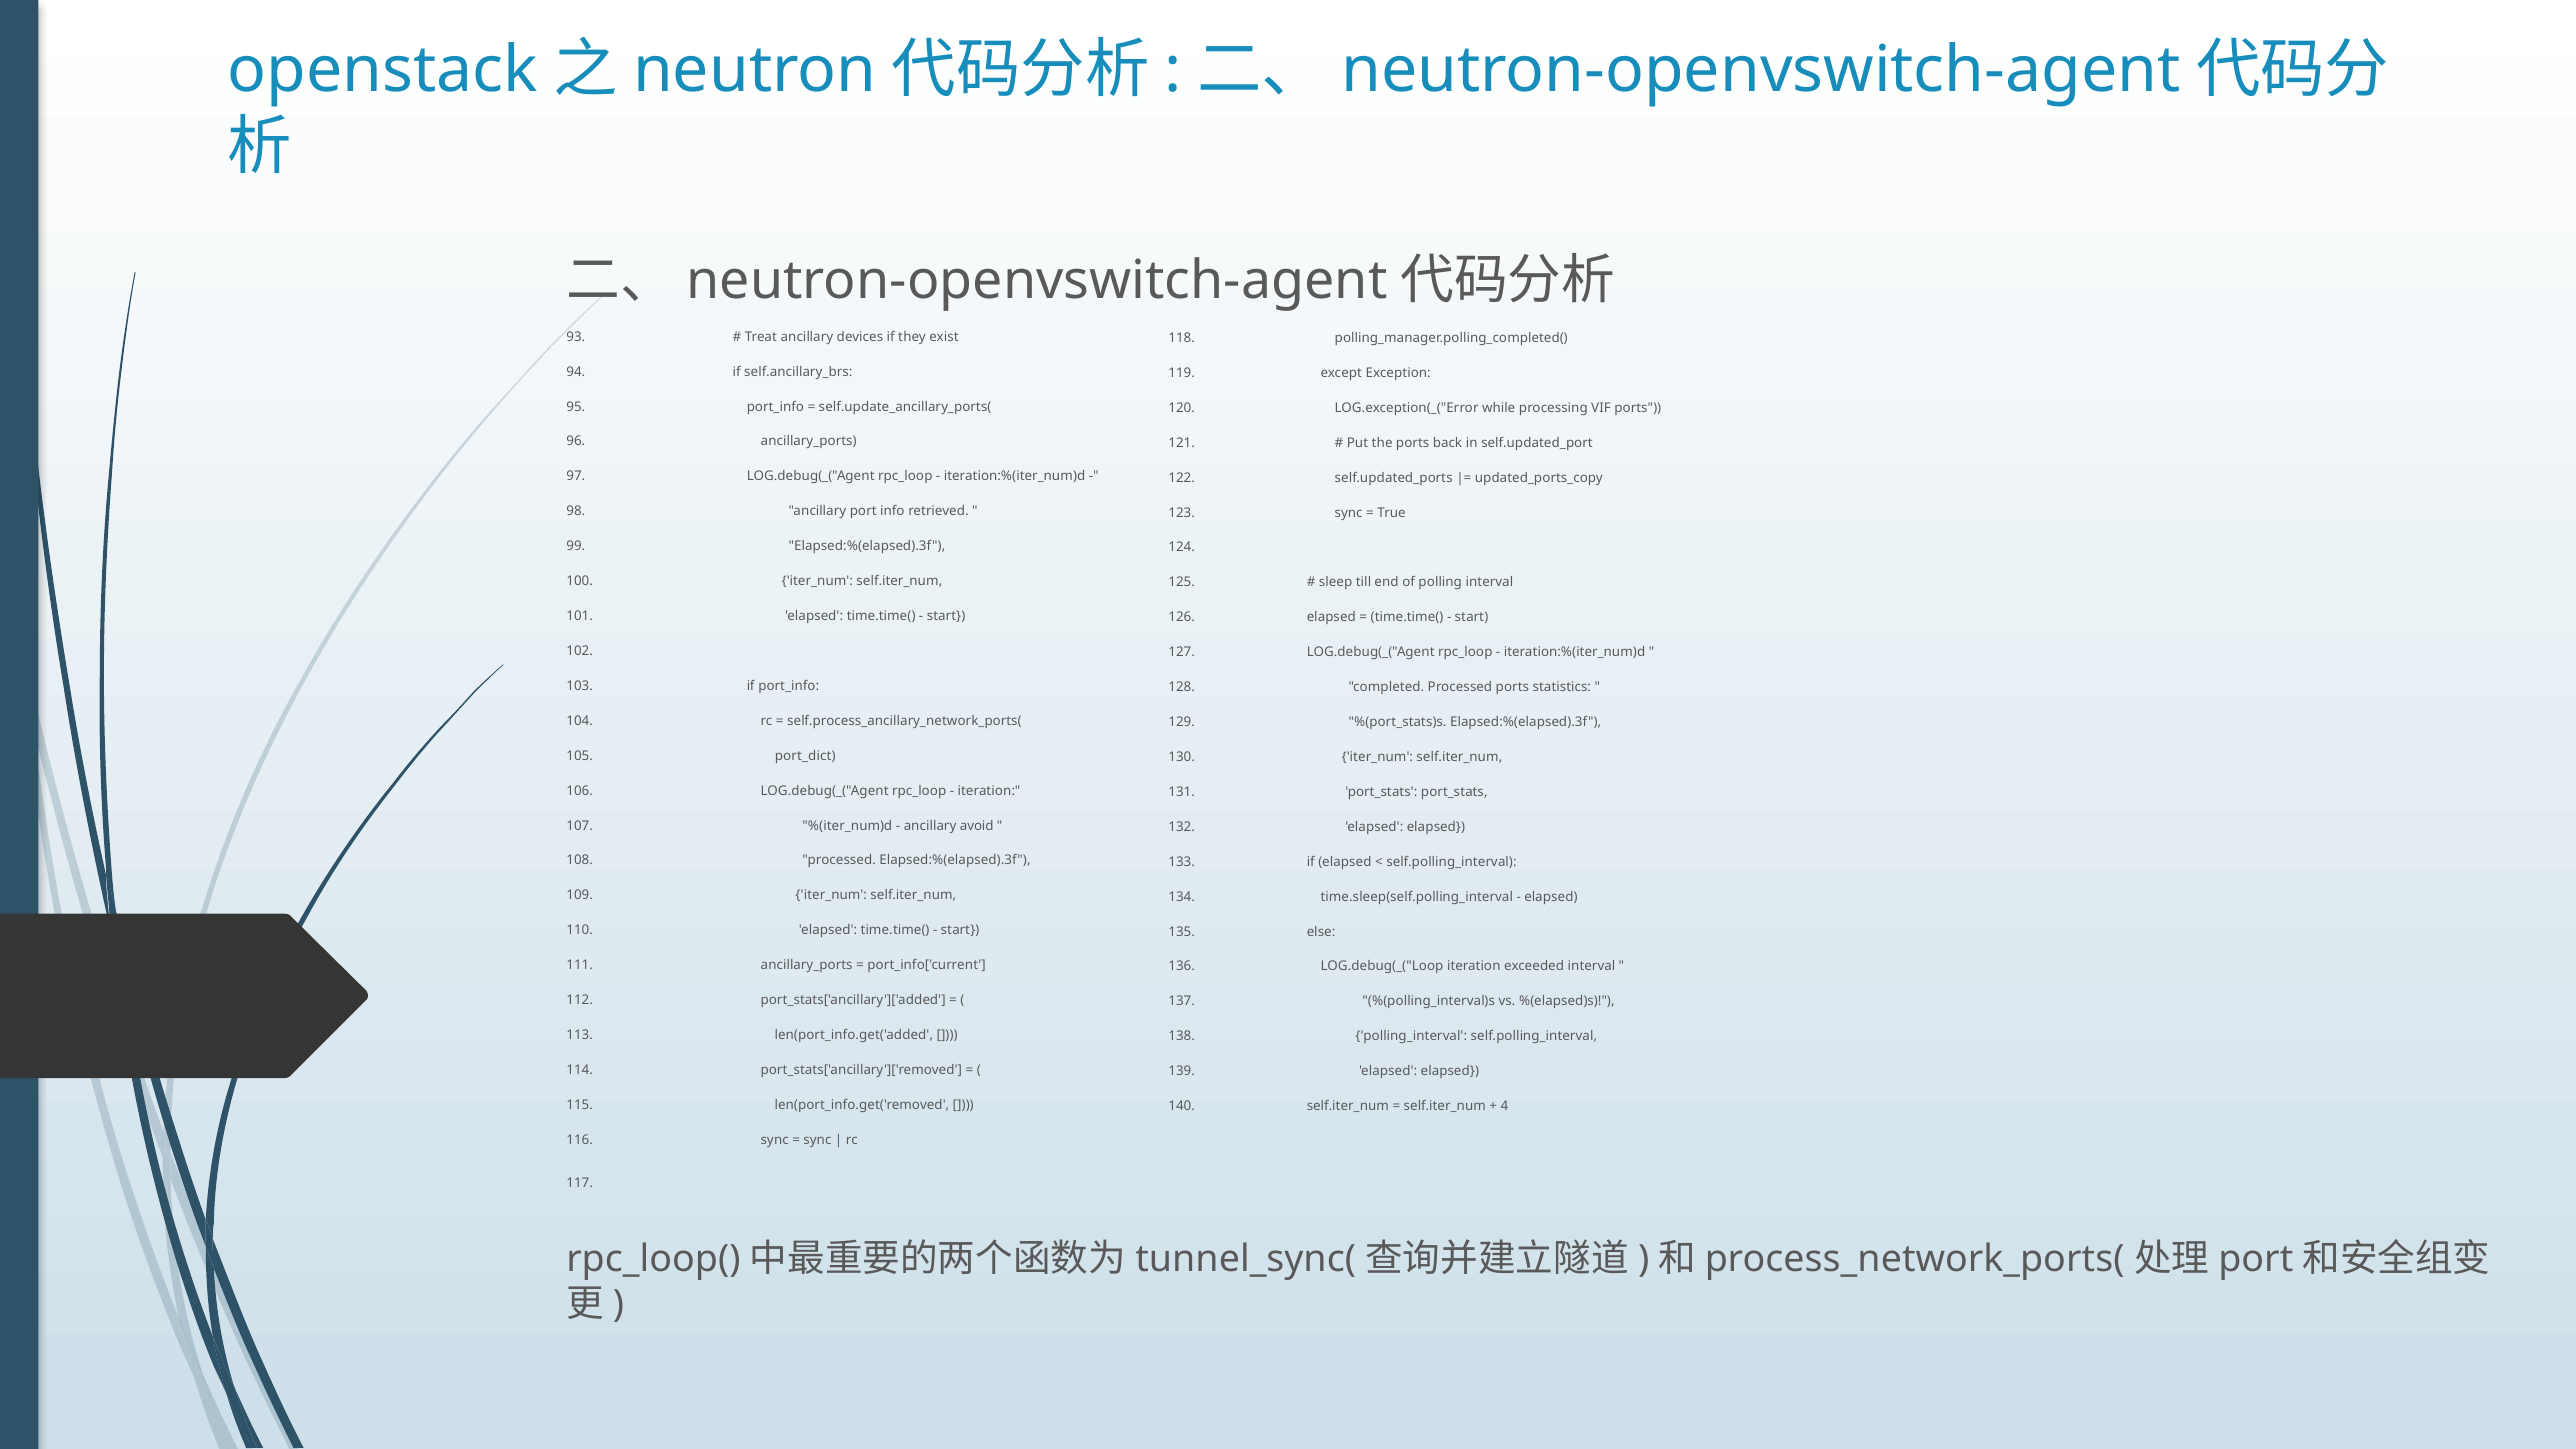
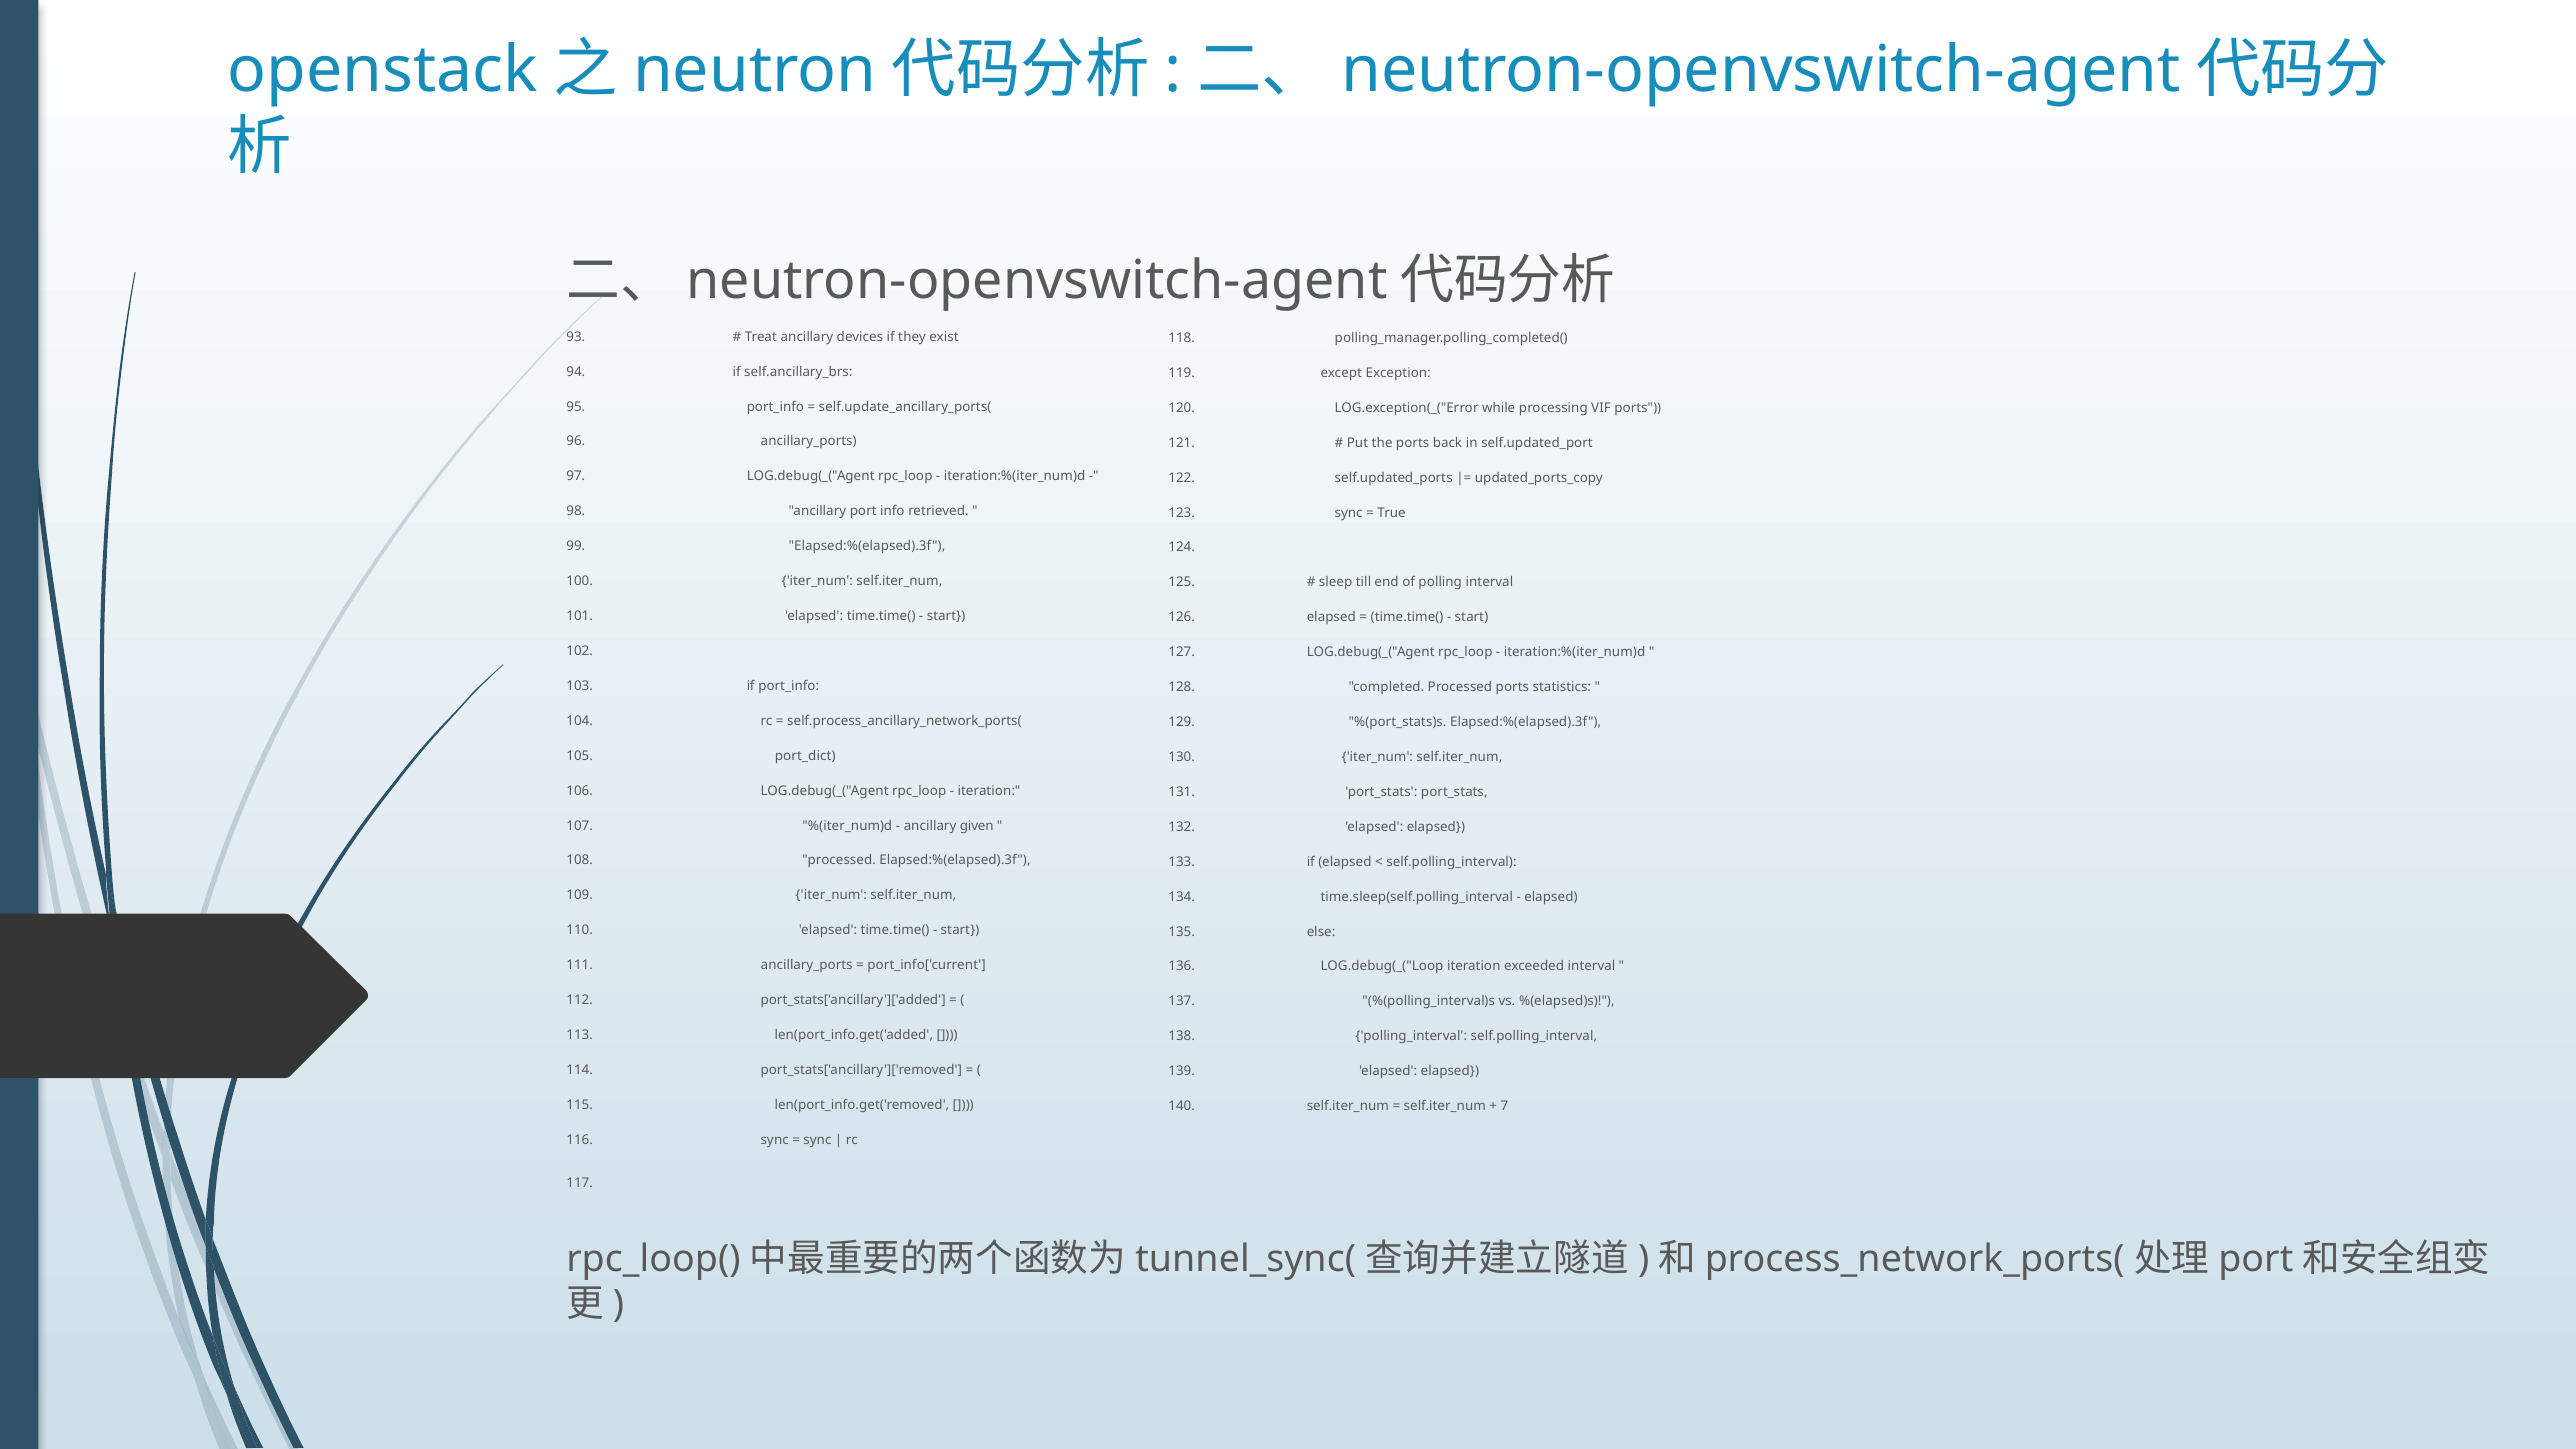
avoid: avoid -> given (977, 826)
4: 4 -> 7 (1504, 1106)
